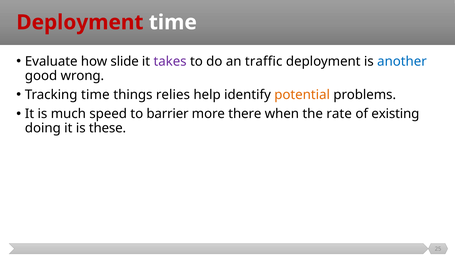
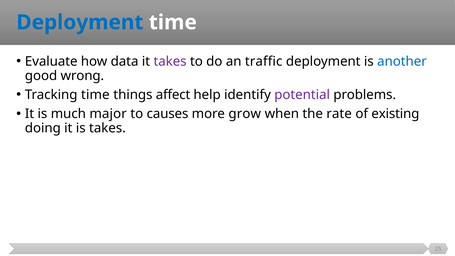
Deployment colour: red -> blue (80, 22)
slide: slide -> data (125, 61)
relies: relies -> affect (173, 95)
potential colour: orange -> purple (302, 95)
speed: speed -> major (108, 114)
barrier: barrier -> causes (168, 114)
there: there -> grow (245, 114)
is these: these -> takes (107, 128)
